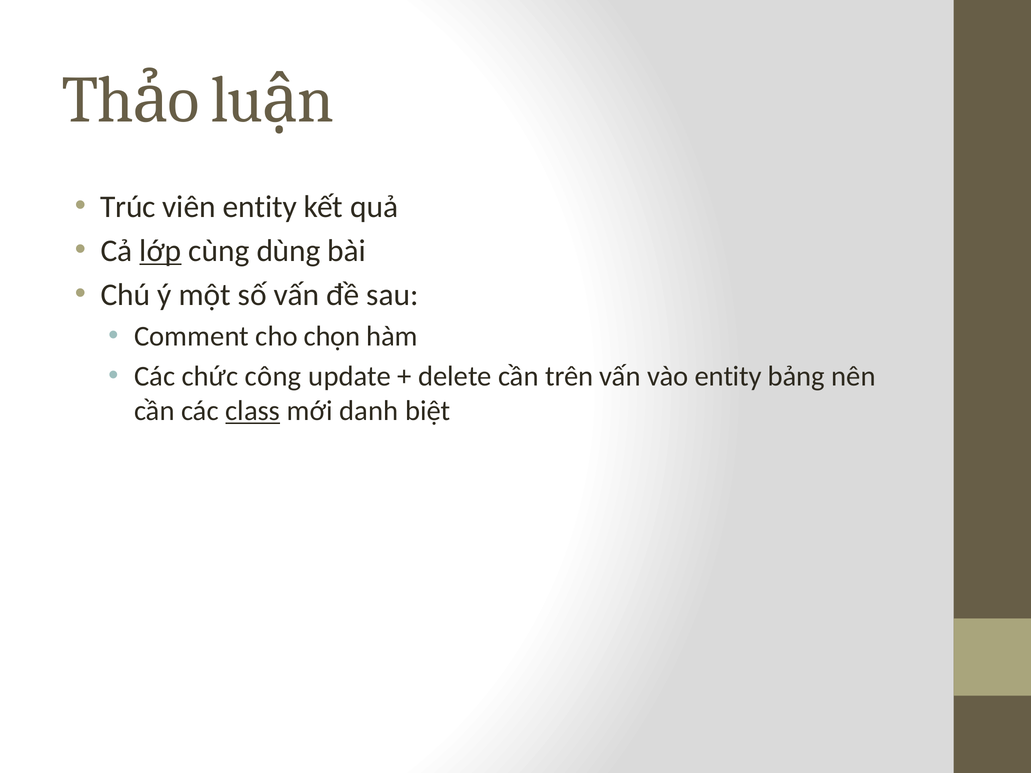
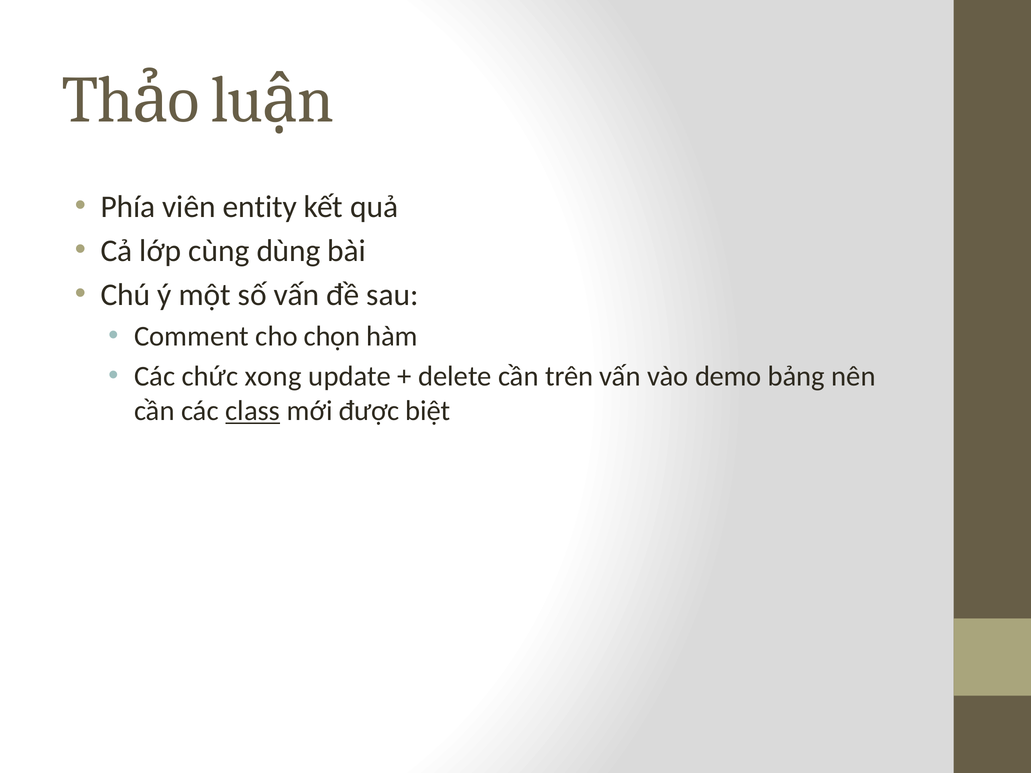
Trúc: Trúc -> Phía (128, 207)
lớp underline: present -> none (160, 251)
công: công -> xong (273, 377)
vào entity: entity -> demo (728, 377)
danh: danh -> được (369, 411)
